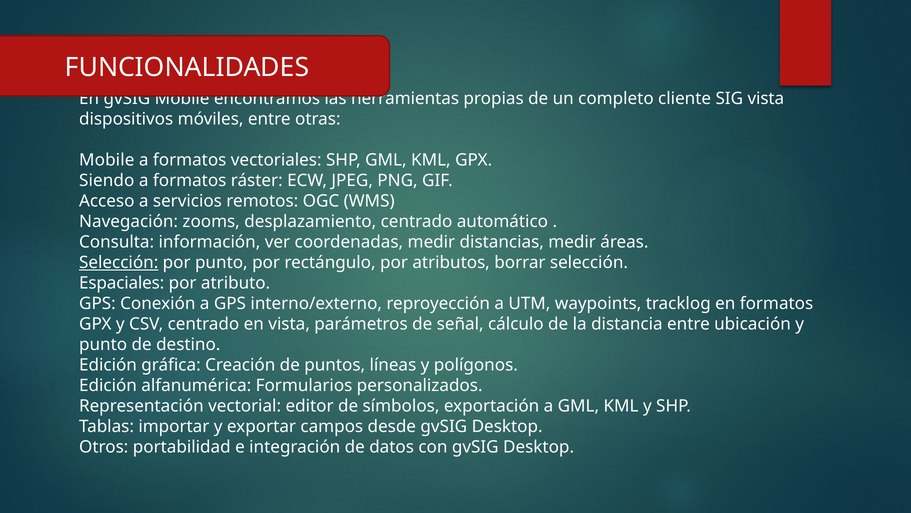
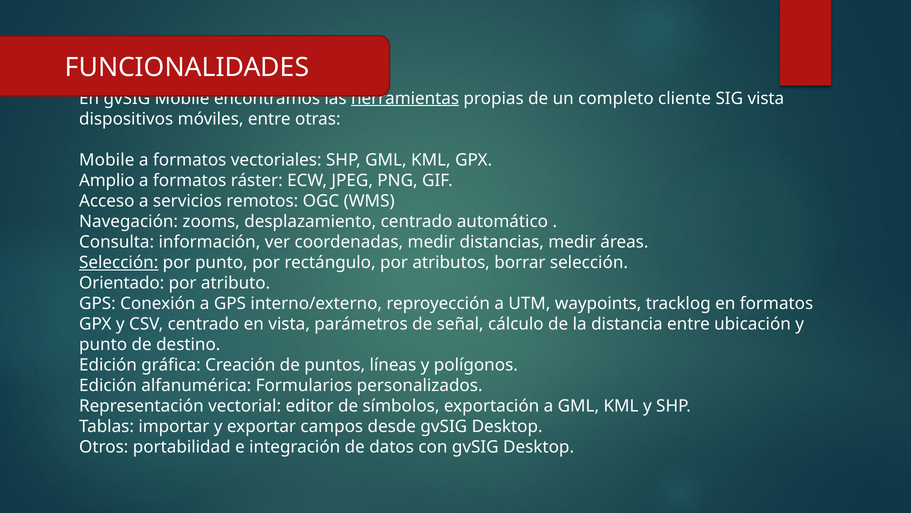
herramientas underline: none -> present (405, 98)
Siendo: Siendo -> Amplio (107, 180)
Espaciales: Espaciales -> Orientado (122, 283)
